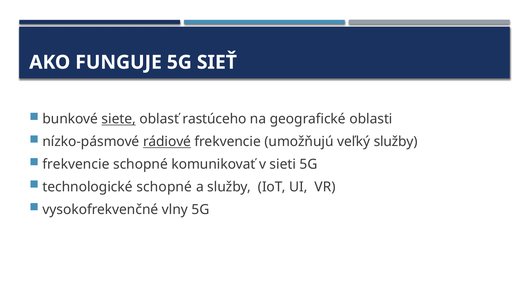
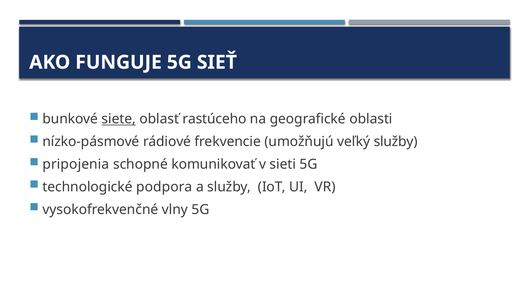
rádiové underline: present -> none (167, 141)
frekvencie: frekvencie -> pripojenia (76, 164)
technologické schopné: schopné -> podpora (164, 187)
